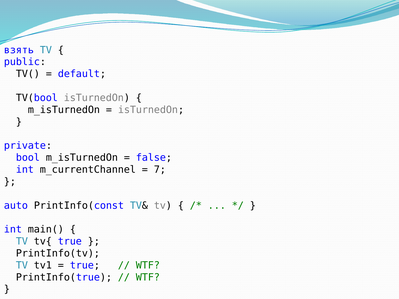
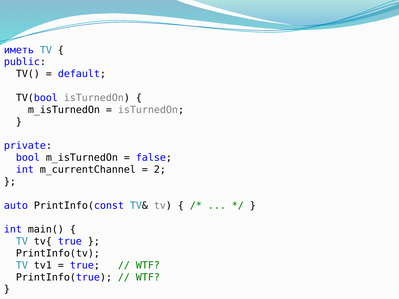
взять: взять -> иметь (19, 50)
7: 7 -> 2 (160, 170)
